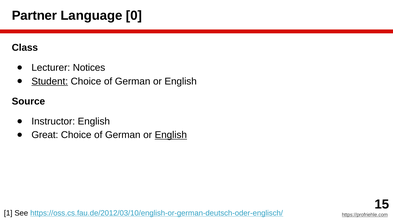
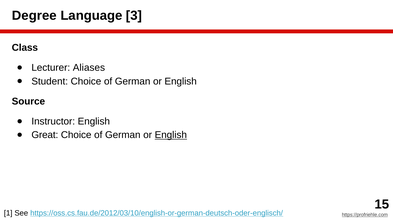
Partner: Partner -> Degree (34, 16)
0: 0 -> 3 (134, 16)
Notices: Notices -> Aliases (89, 68)
Student underline: present -> none (50, 81)
